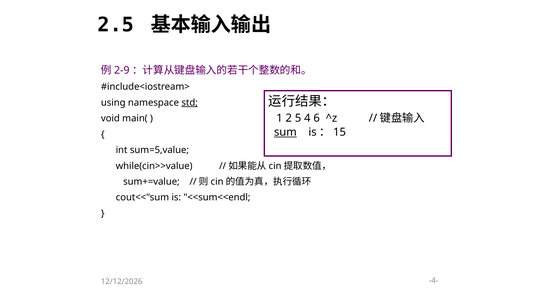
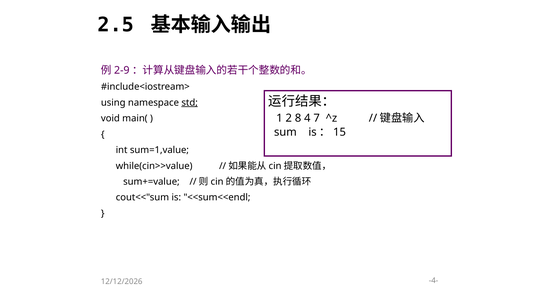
5: 5 -> 8 (298, 118)
6: 6 -> 7 (317, 118)
sum underline: present -> none (285, 132)
sum=5,value: sum=5,value -> sum=1,value (159, 150)
